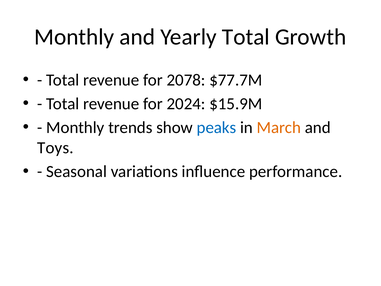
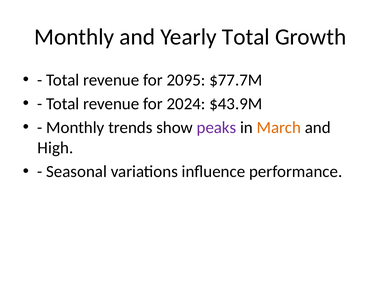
2078: 2078 -> 2095 (186, 80)
$15.9M: $15.9M -> $43.9M (236, 104)
peaks colour: blue -> purple (216, 127)
Toys: Toys -> High (55, 148)
